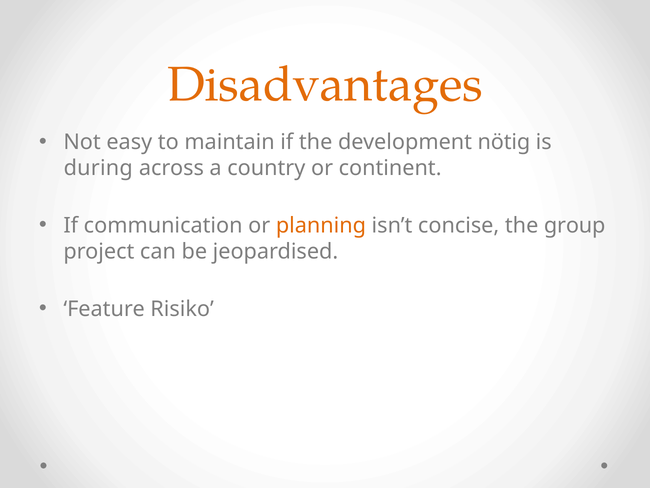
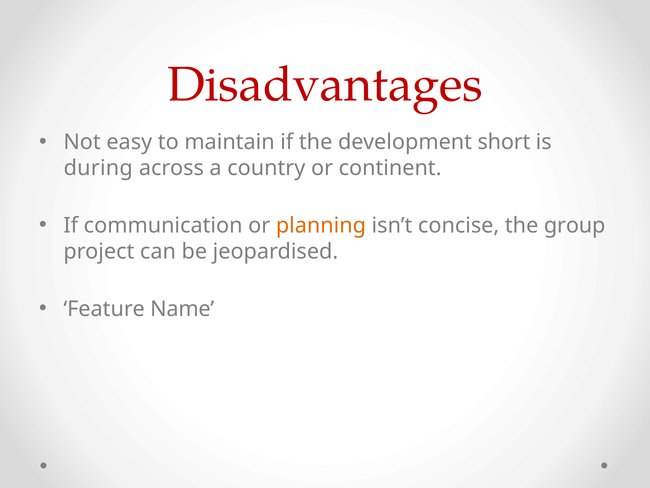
Disadvantages colour: orange -> red (325, 85)
nötig: nötig -> short (504, 142)
Risiko: Risiko -> Name (182, 309)
